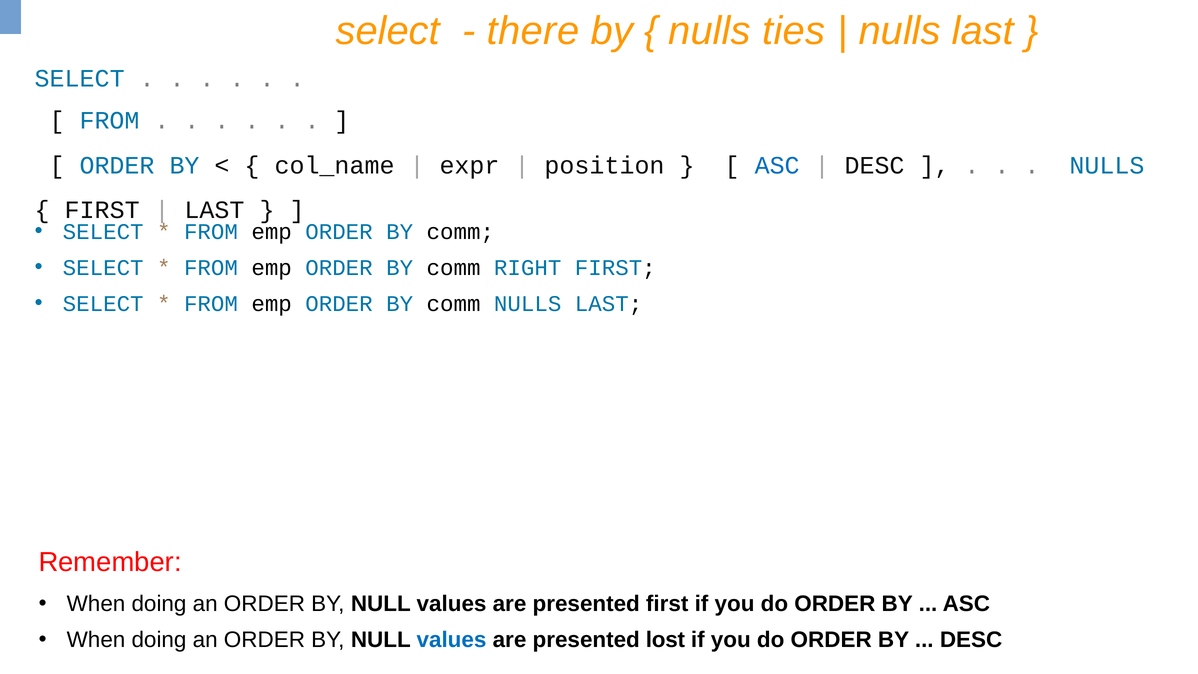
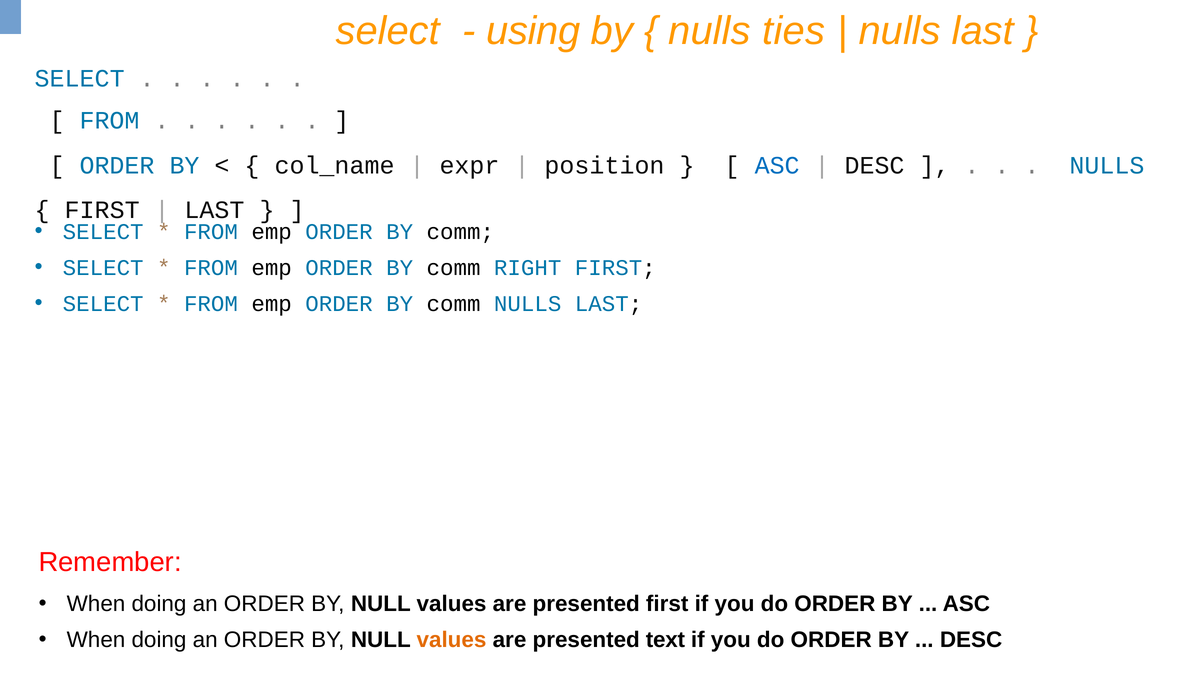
there: there -> using (533, 31)
values colour: blue -> orange (451, 640)
lost: lost -> text (665, 640)
